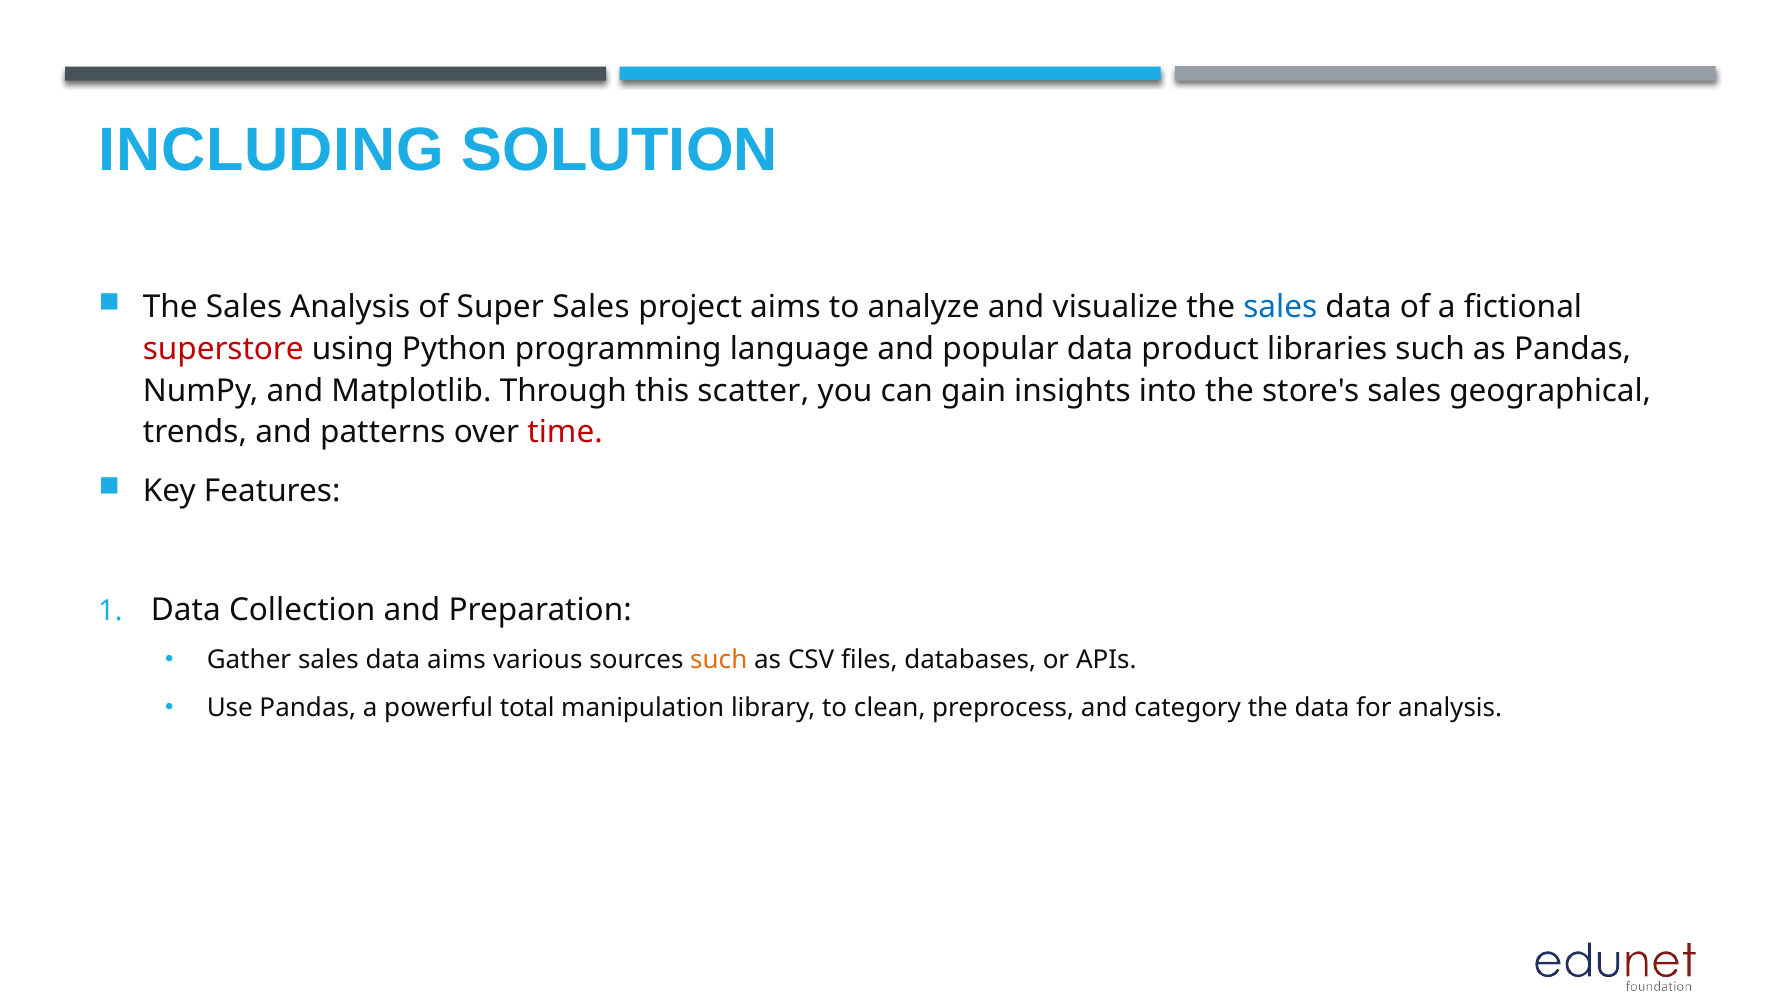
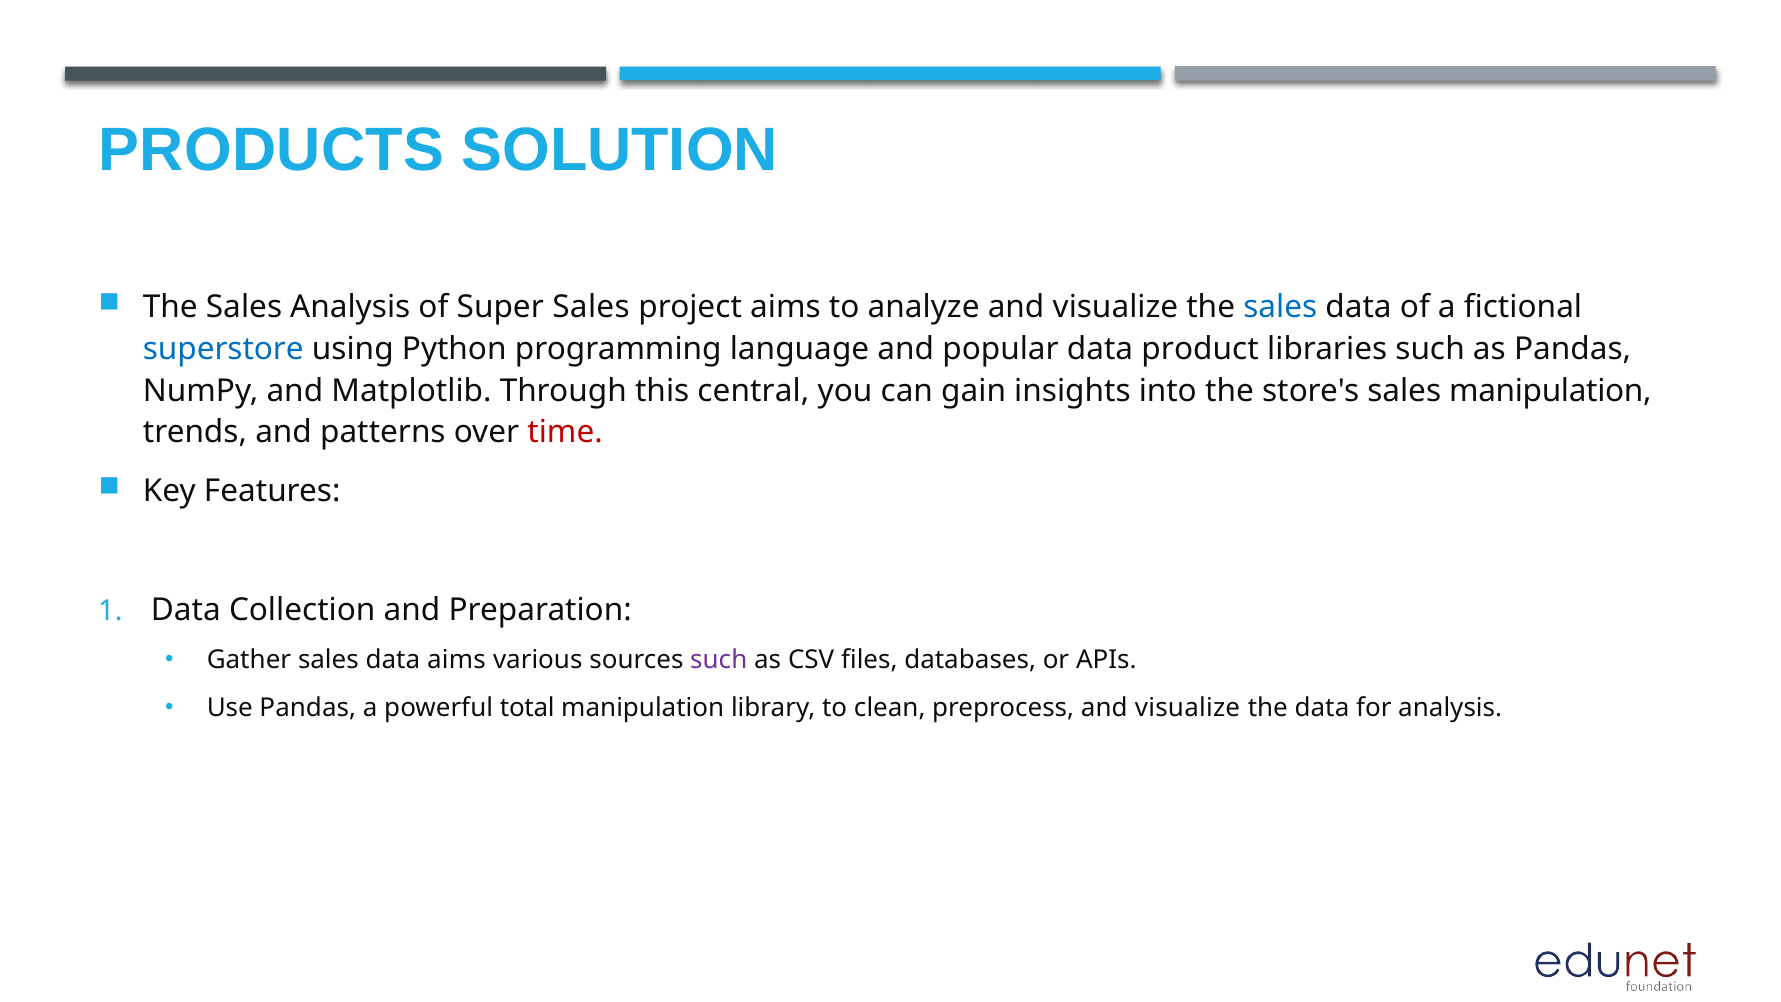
INCLUDING: INCLUDING -> PRODUCTS (271, 150)
superstore colour: red -> blue (223, 349)
scatter: scatter -> central (753, 391)
sales geographical: geographical -> manipulation (1550, 391)
such colour: orange -> purple (719, 660)
preprocess and category: category -> visualize (1187, 708)
